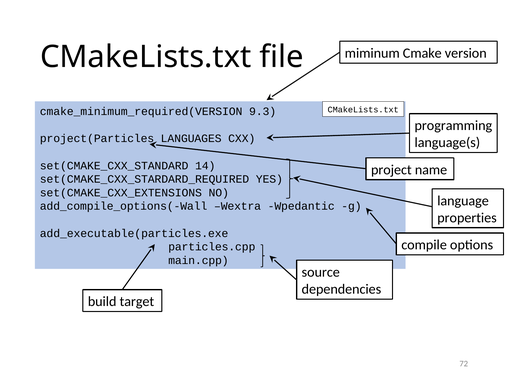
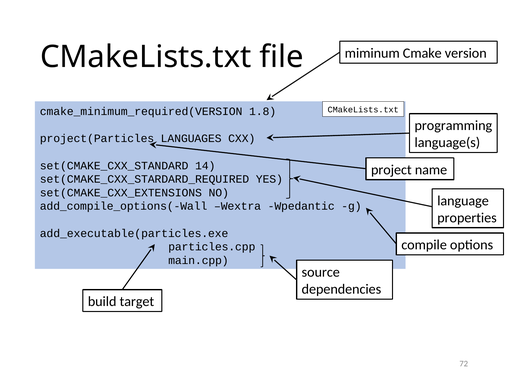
9.3: 9.3 -> 1.8 (263, 111)
